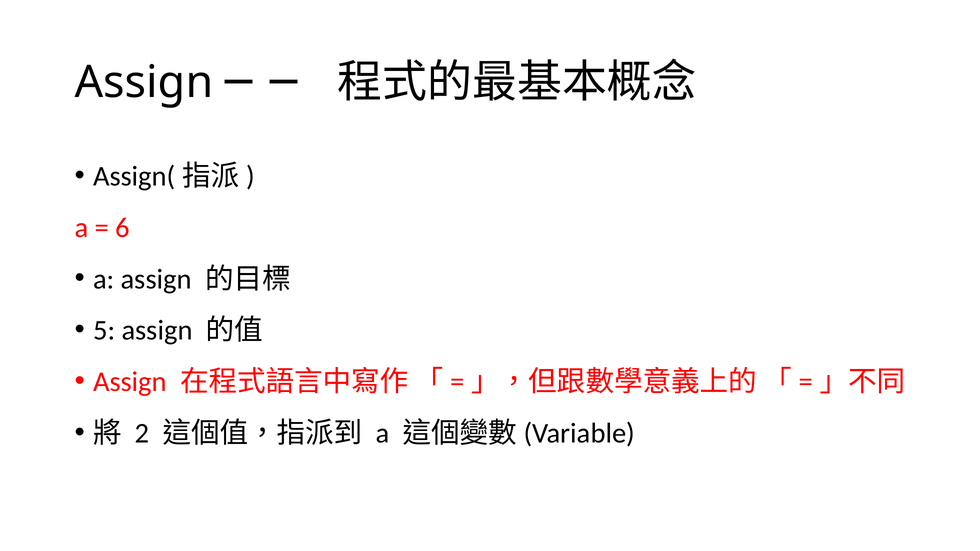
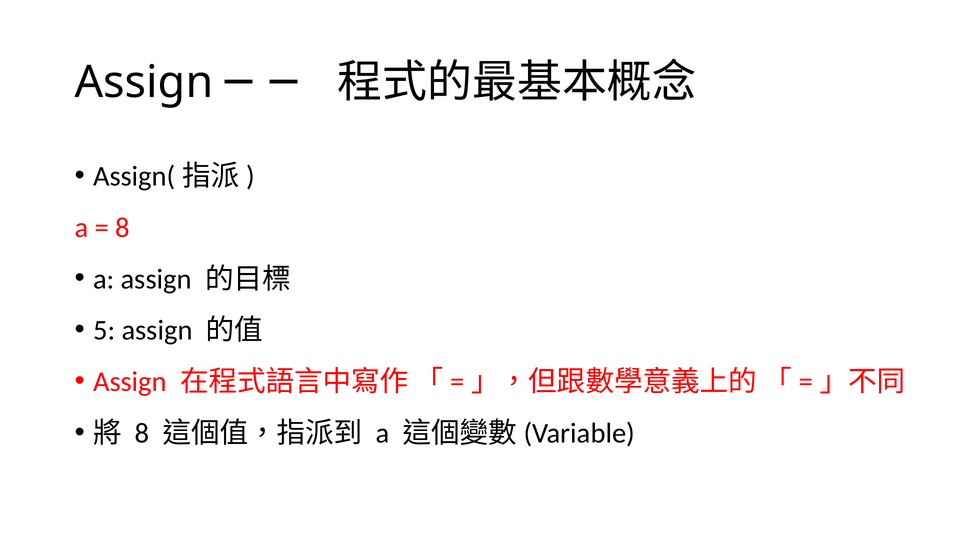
6: 6 -> 8 (123, 228)
2: 2 -> 8 (142, 433)
